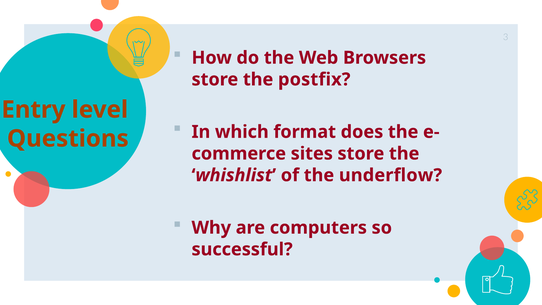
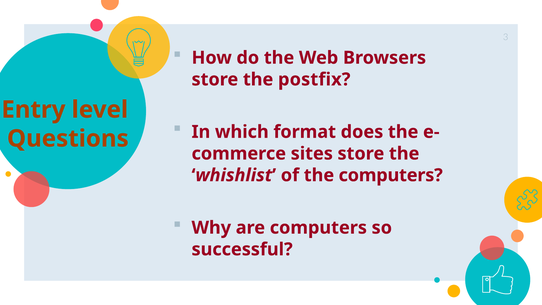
the underflow: underflow -> computers (391, 175)
